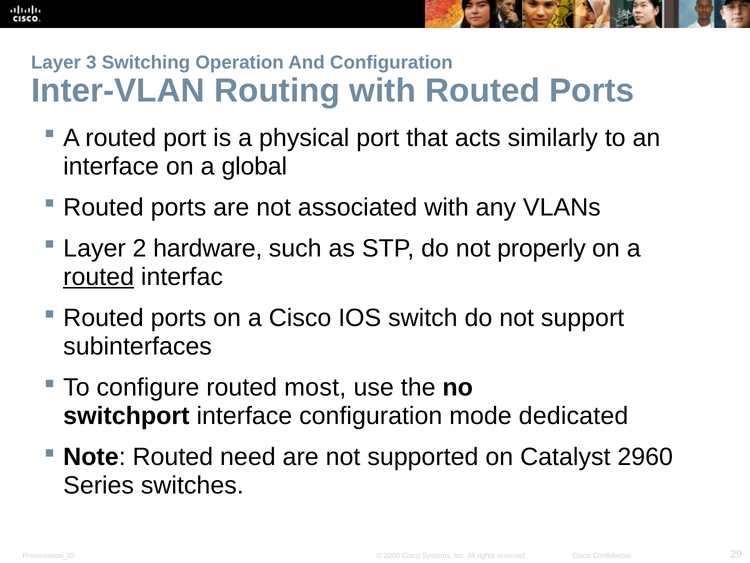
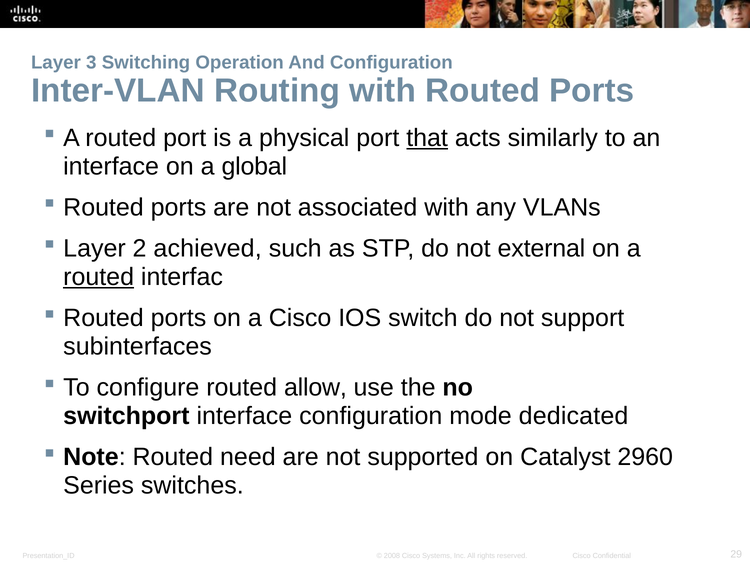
that underline: none -> present (427, 138)
hardware: hardware -> achieved (208, 248)
properly: properly -> external (541, 248)
most: most -> allow (315, 387)
